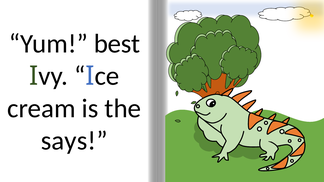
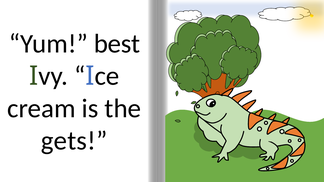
says: says -> gets (74, 141)
